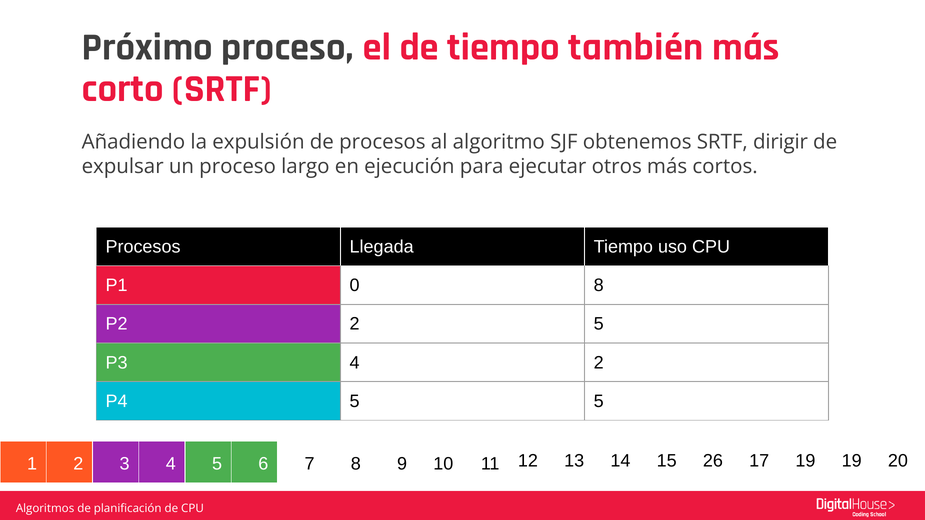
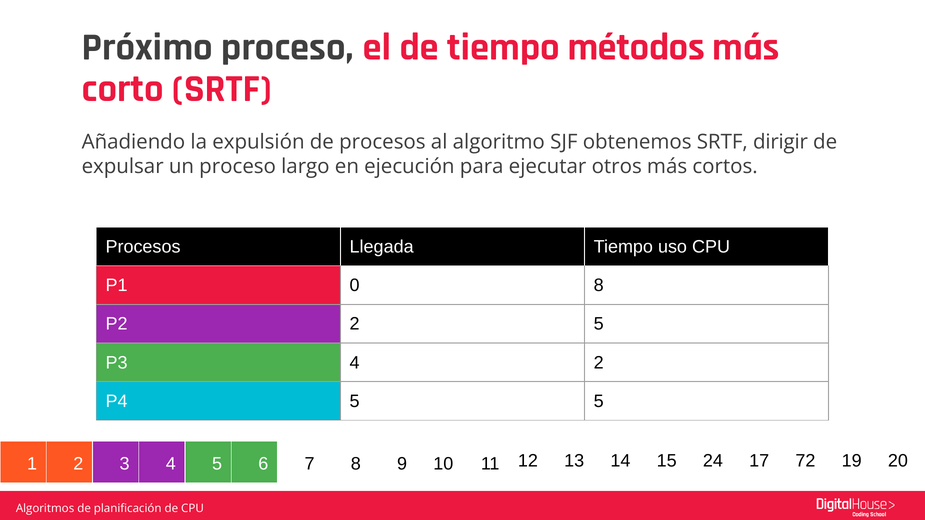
también: también -> métodos (636, 47)
26: 26 -> 24 (713, 461)
17 19: 19 -> 72 (805, 461)
